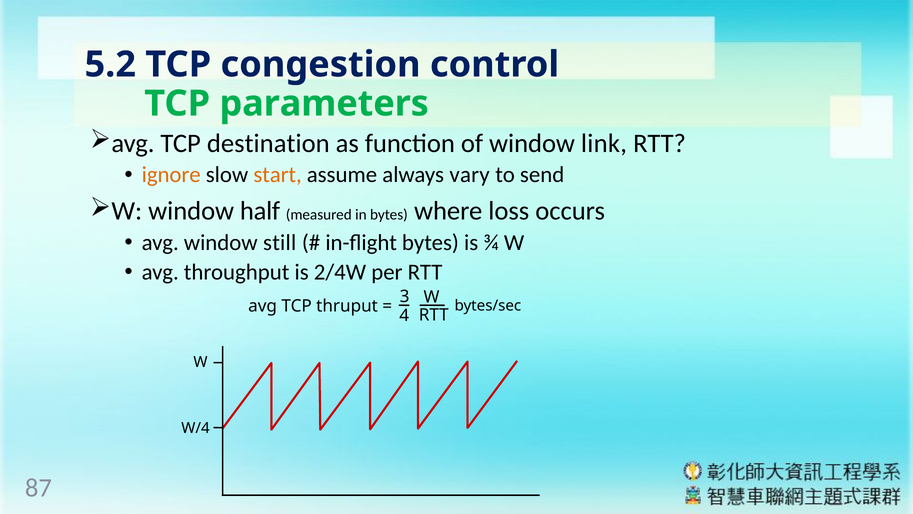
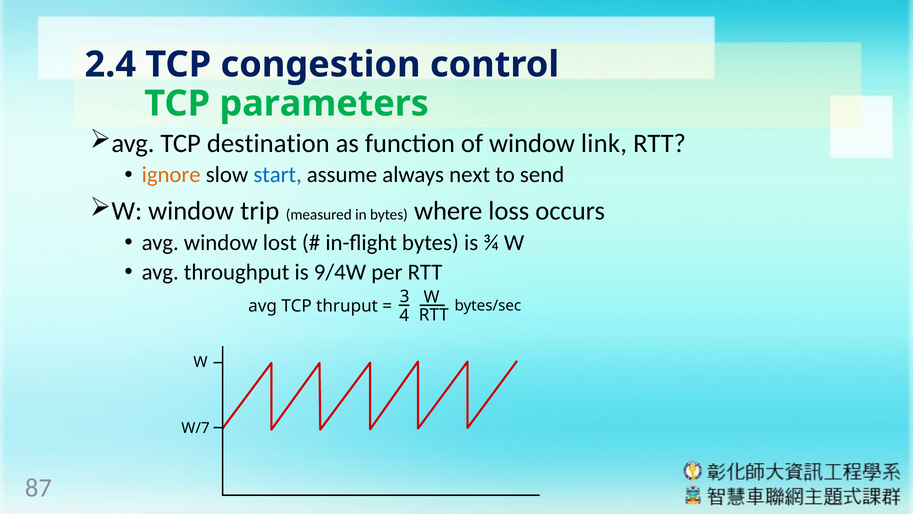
5.2: 5.2 -> 2.4 (110, 64)
start colour: orange -> blue (278, 175)
vary: vary -> next (470, 175)
half: half -> trip (260, 211)
still: still -> lost (280, 242)
2/4W: 2/4W -> 9/4W (340, 272)
W/4: W/4 -> W/7 (196, 428)
